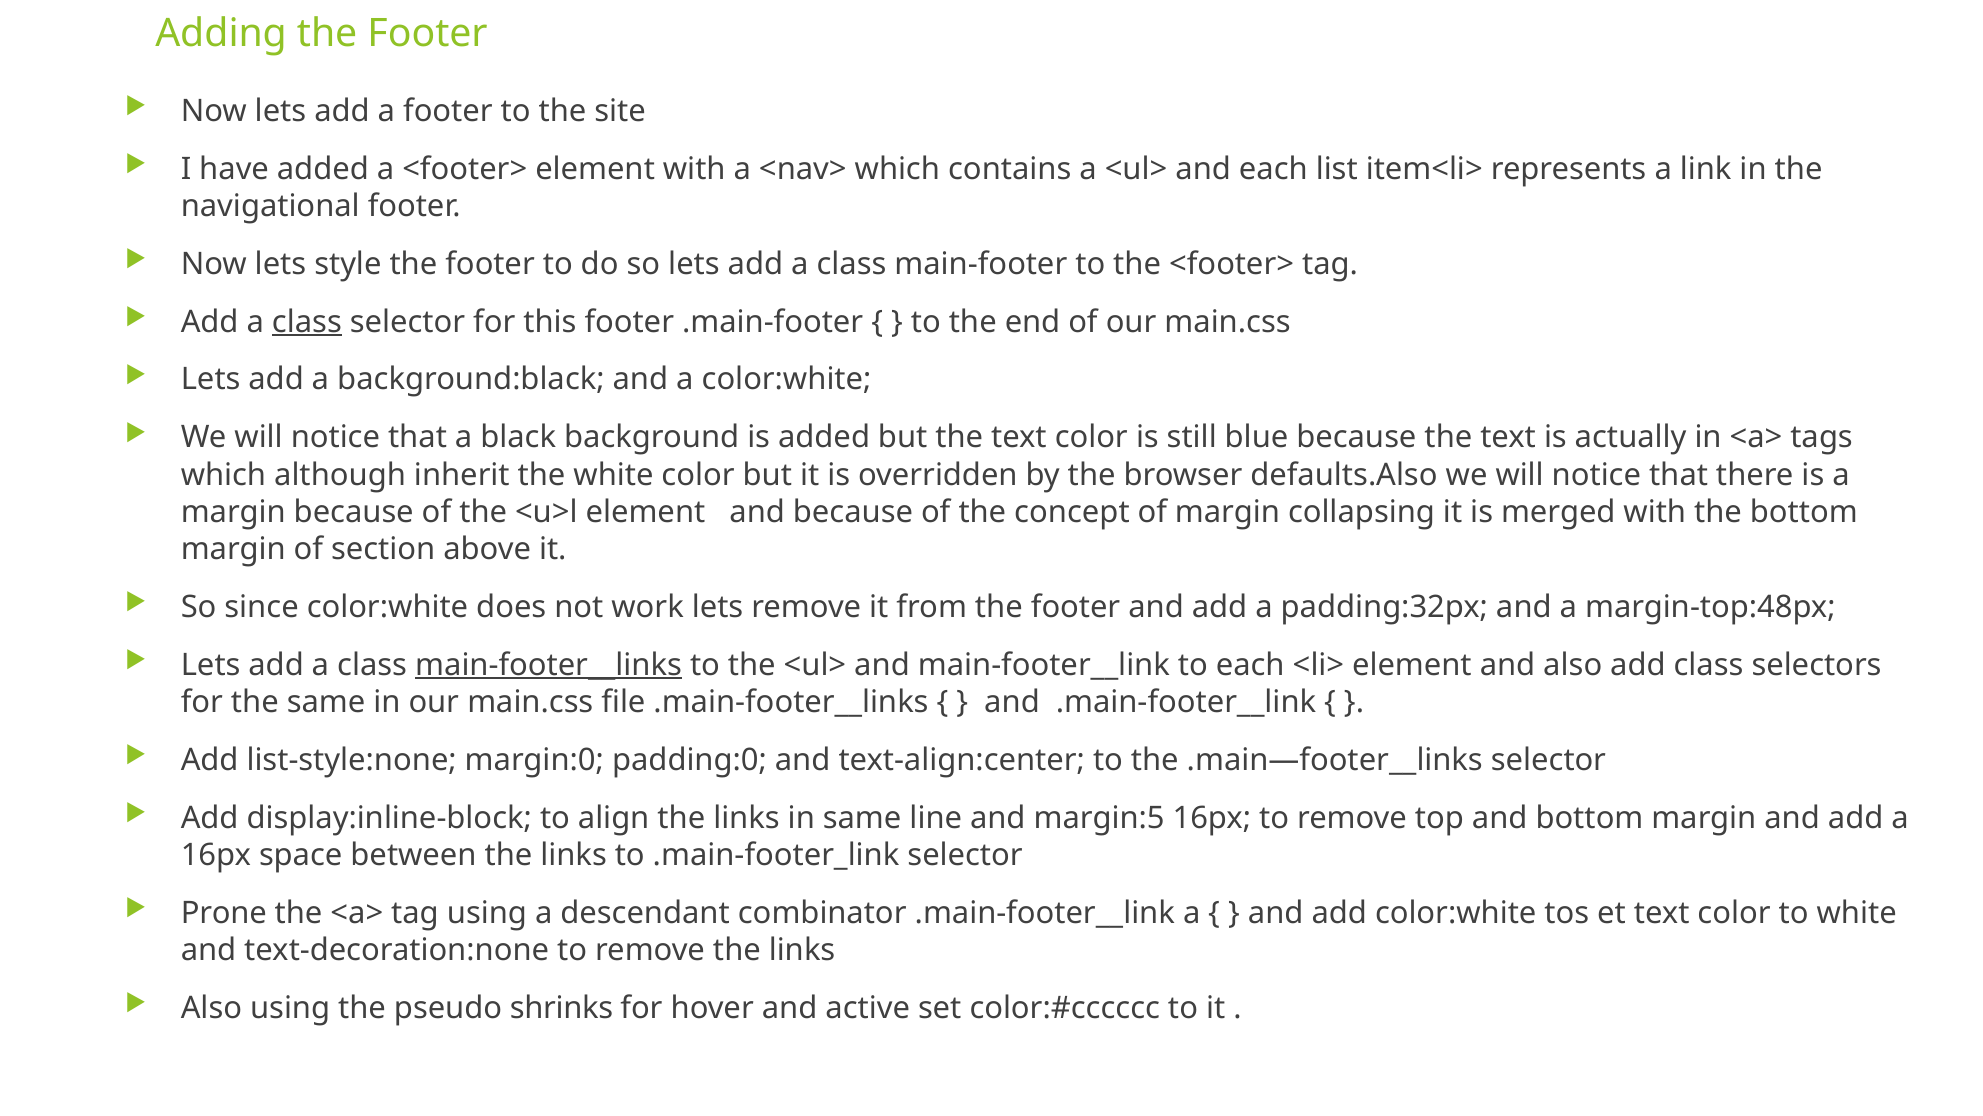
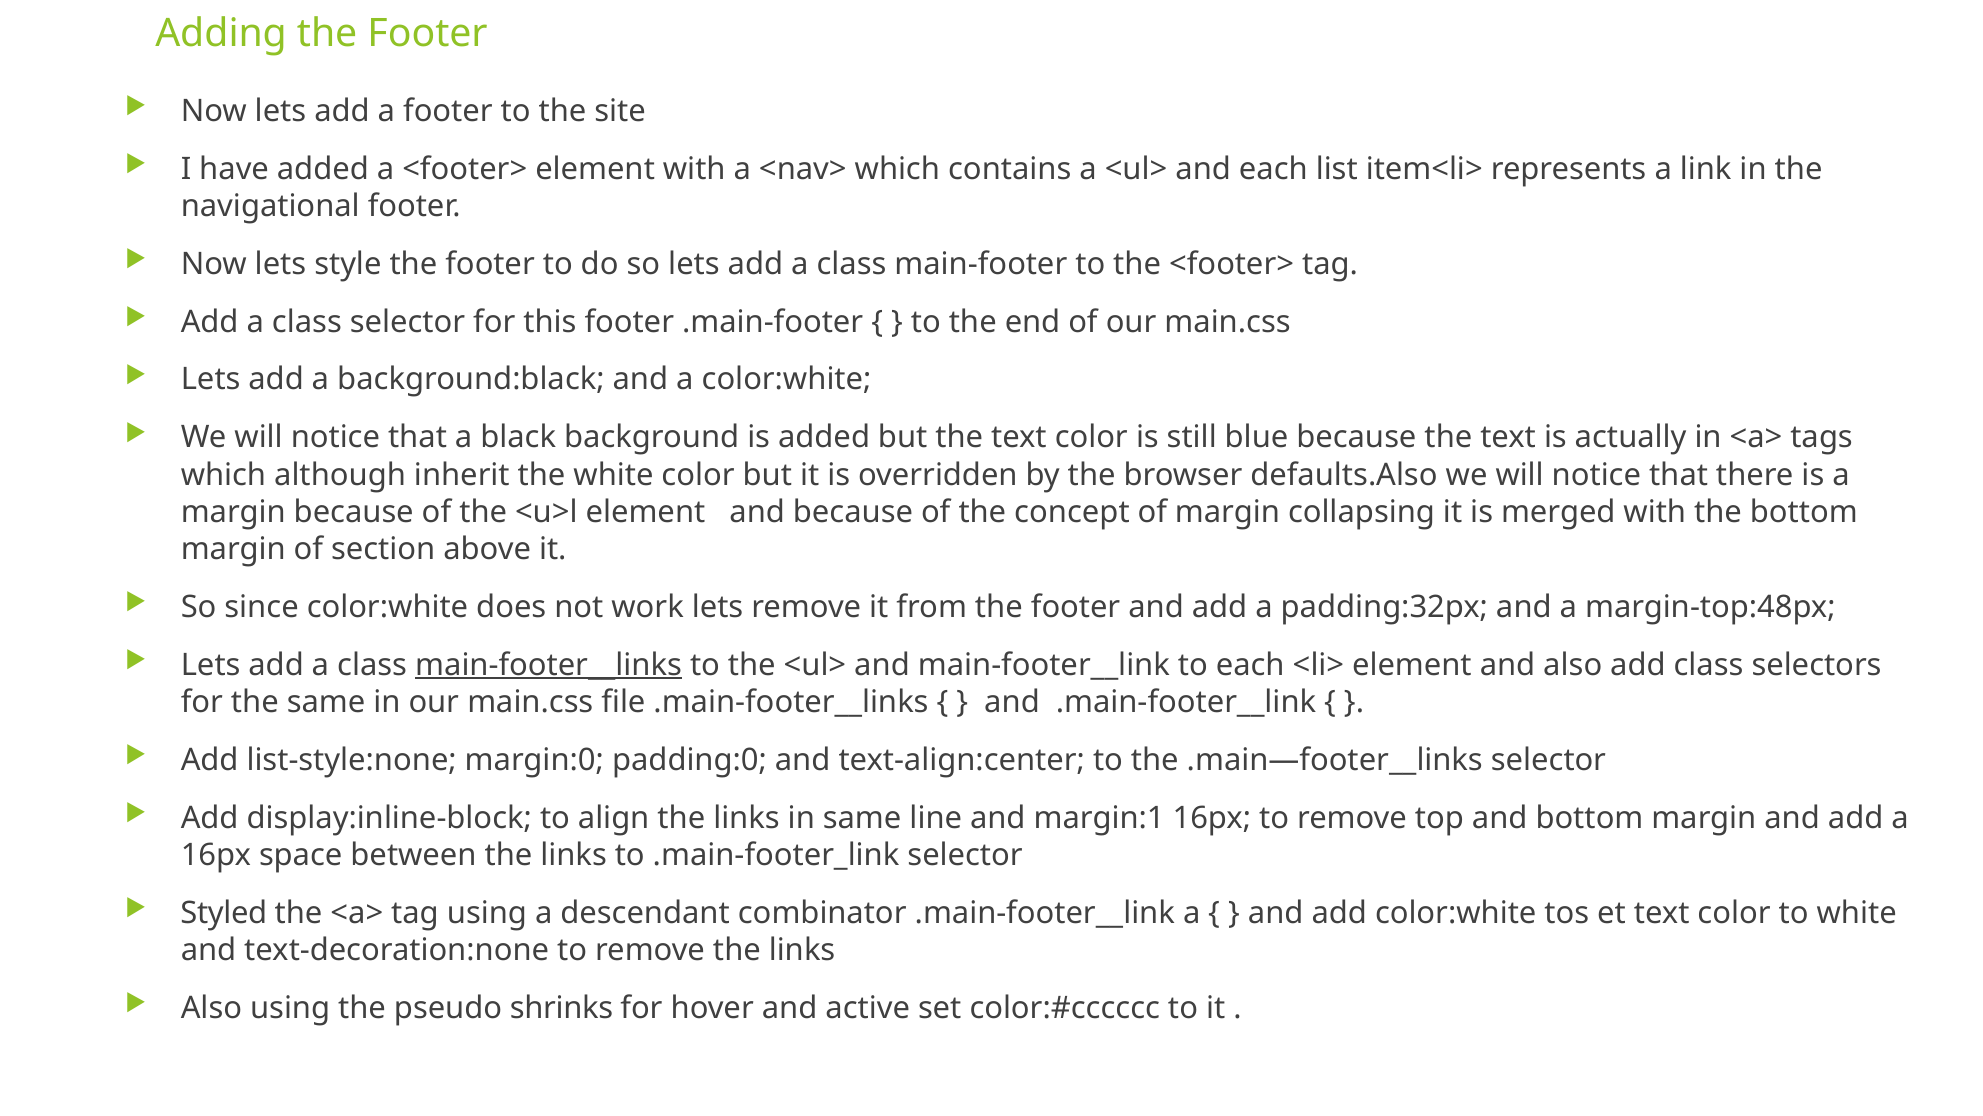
class underline: present -> none (307, 322)
margin:5: margin:5 -> margin:1 (1099, 818)
Prone: Prone -> Styled (224, 913)
